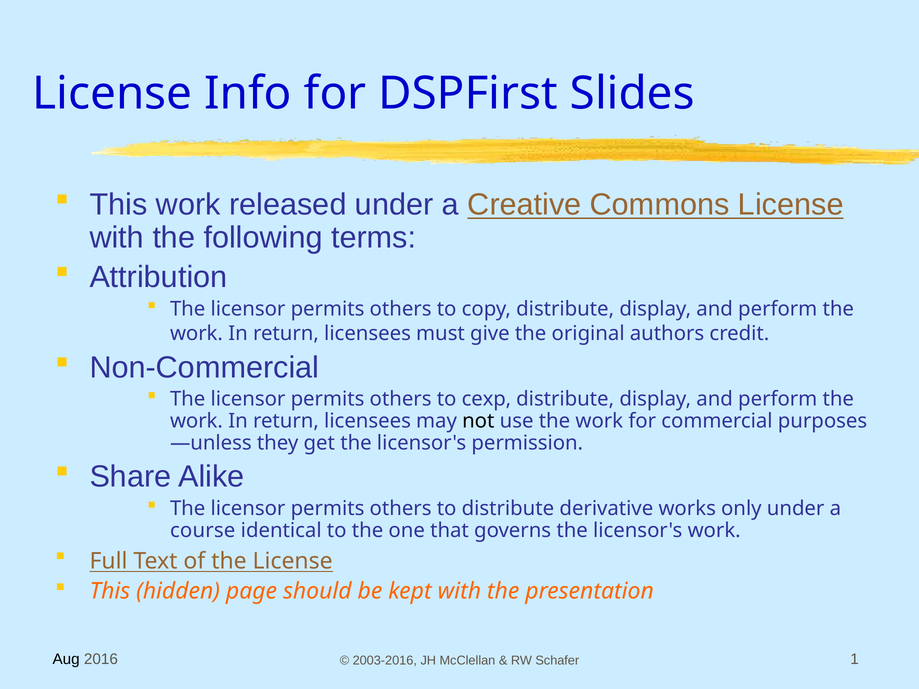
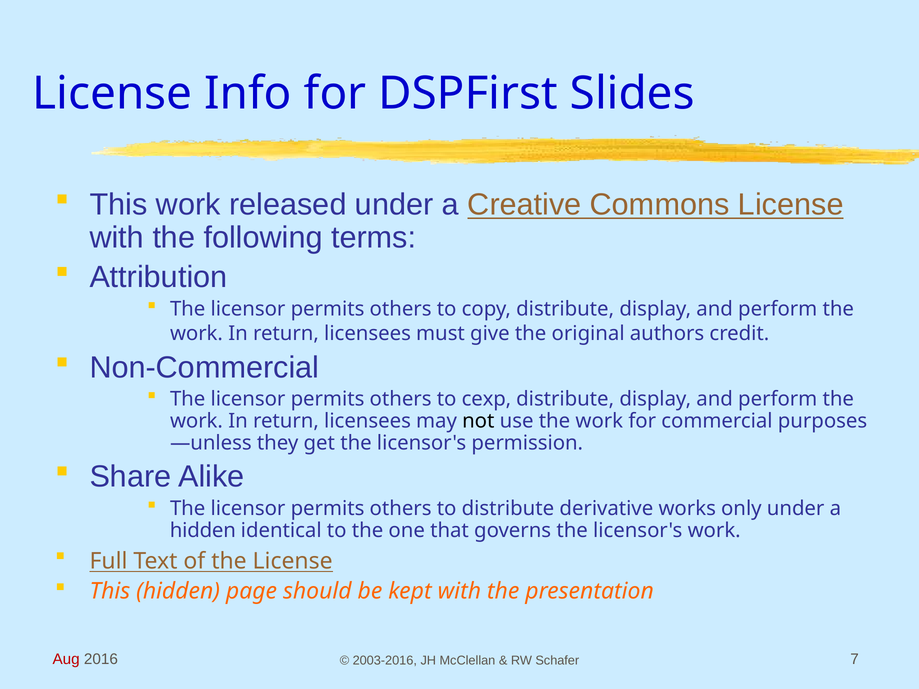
course: course -> hidden (203, 531)
Aug colour: black -> red (66, 659)
1: 1 -> 7 (855, 659)
